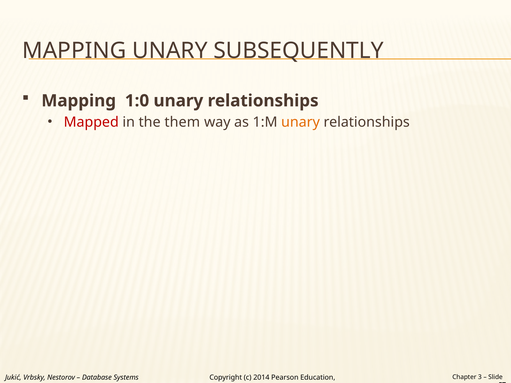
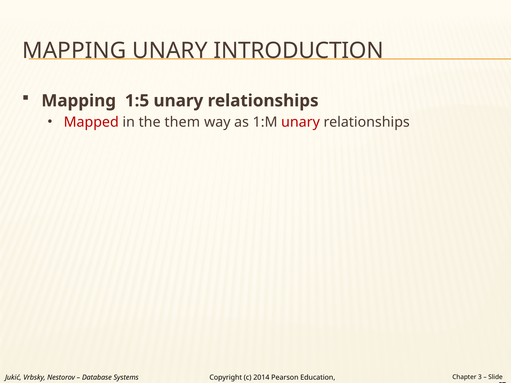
SUBSEQUENTLY: SUBSEQUENTLY -> INTRODUCTION (299, 51)
1:0: 1:0 -> 1:5 (137, 101)
unary colour: orange -> red (301, 122)
